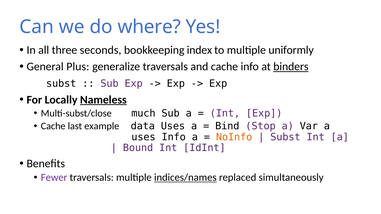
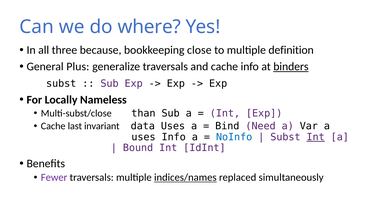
seconds: seconds -> because (101, 50)
index: index -> close (199, 50)
uniformly: uniformly -> definition (291, 50)
Nameless underline: present -> none (103, 100)
much: much -> than (143, 114)
example: example -> invariant (102, 126)
Stop: Stop -> Need (261, 126)
NoInfo colour: orange -> blue (234, 137)
Int underline: none -> present (316, 137)
